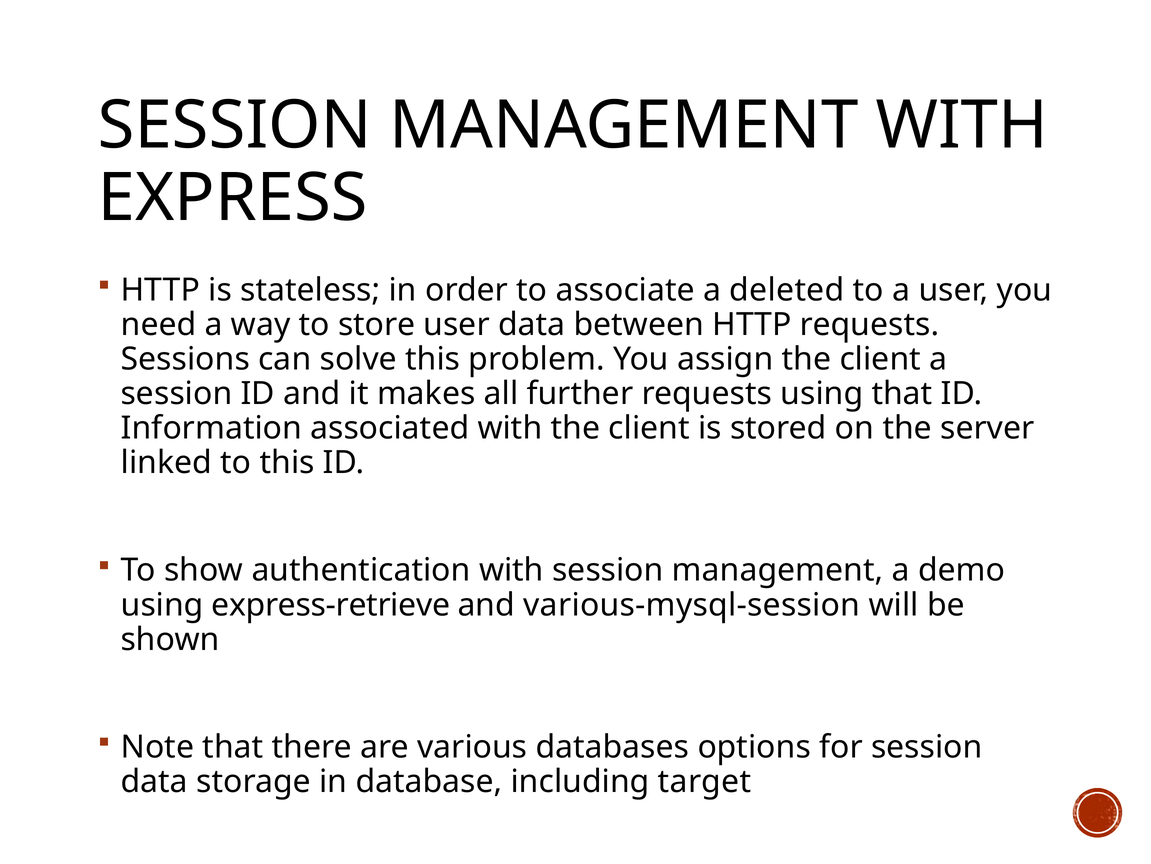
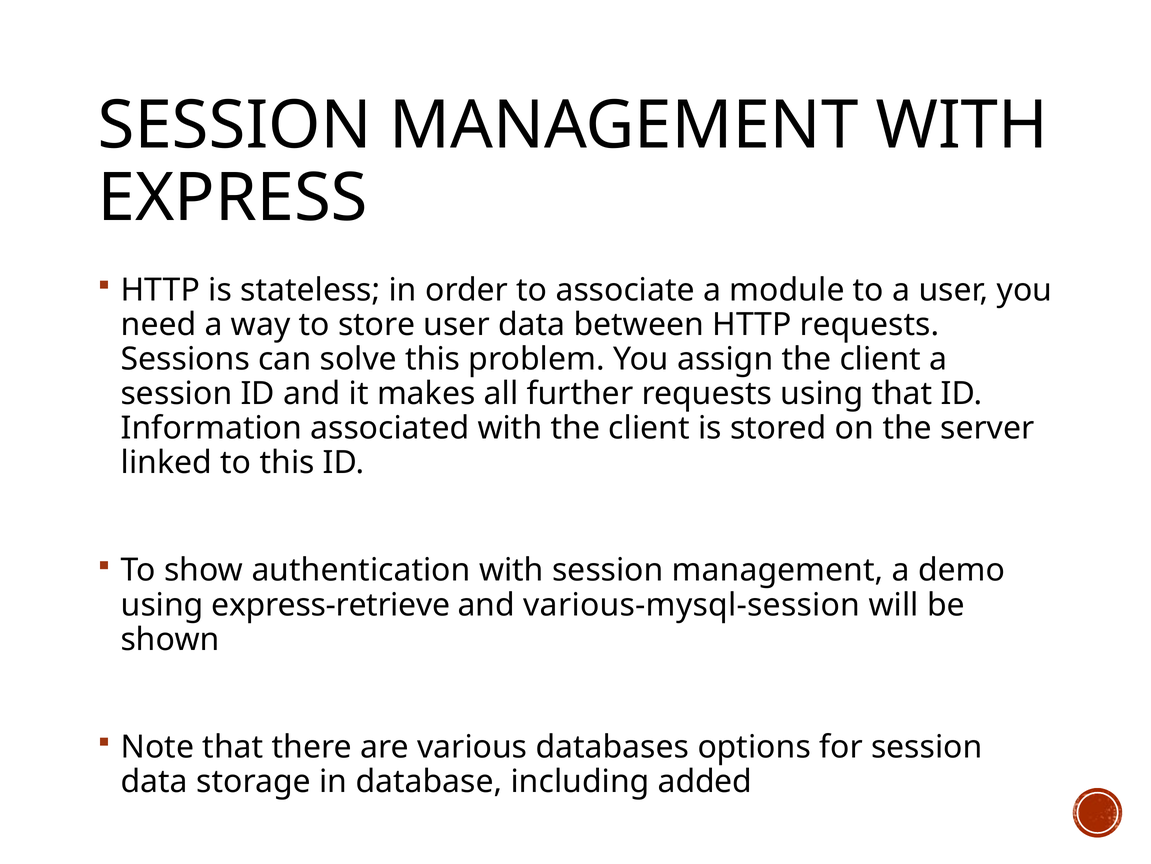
deleted: deleted -> module (787, 290)
target: target -> added (705, 781)
